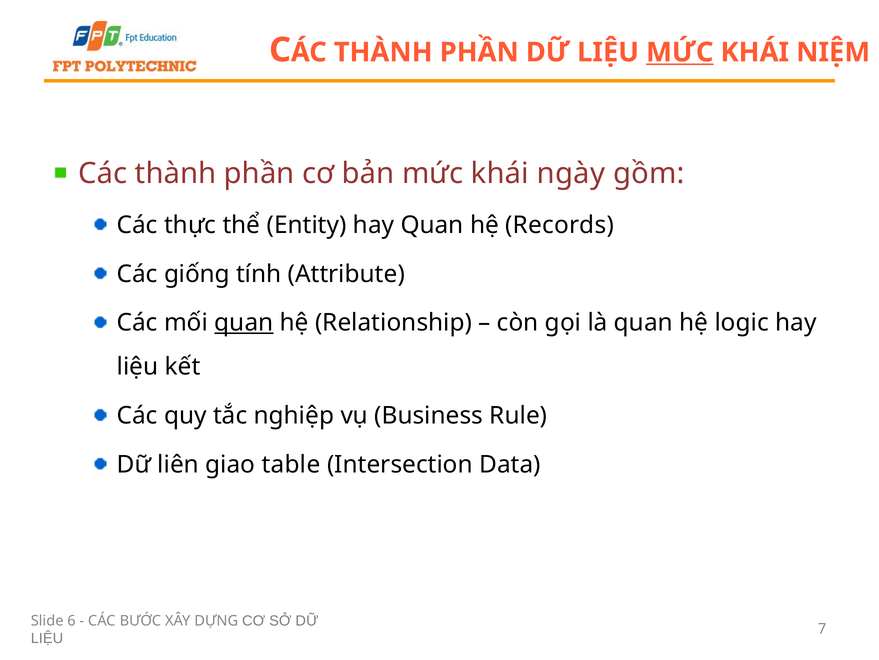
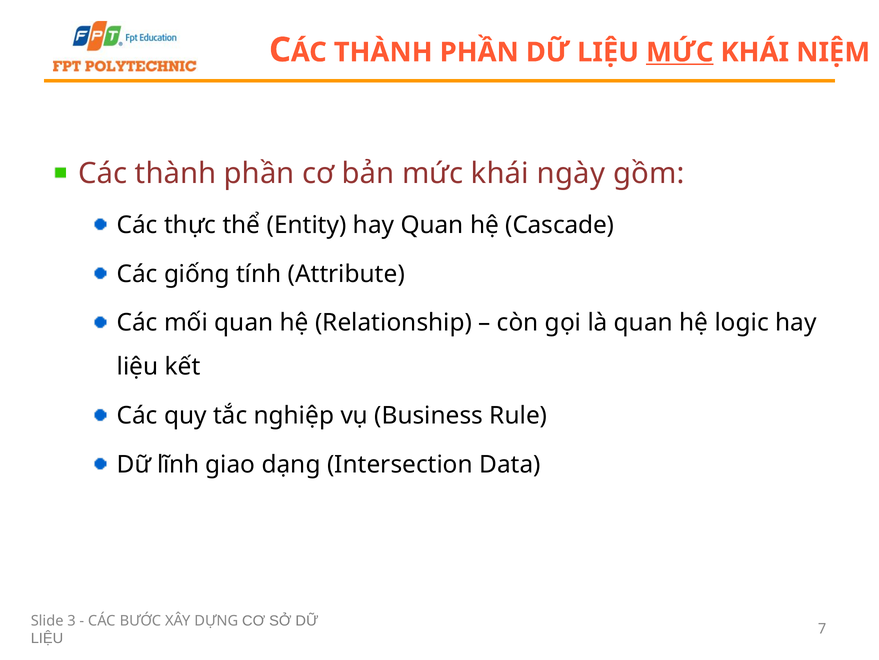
Records: Records -> Cascade (560, 225)
quan underline: present -> none (244, 323)
liên: liên -> lĩnh (178, 464)
table: table -> dạng (291, 464)
6: 6 -> 3 (72, 620)
